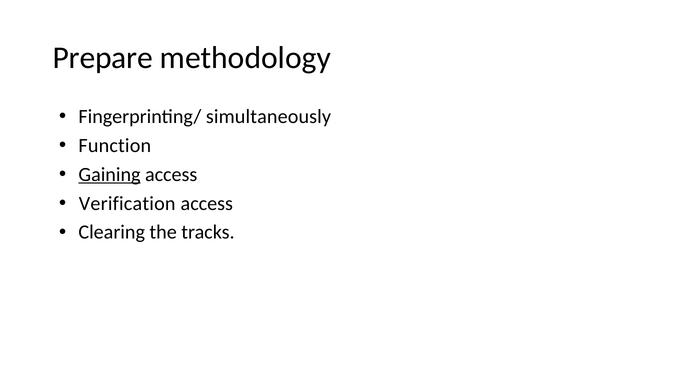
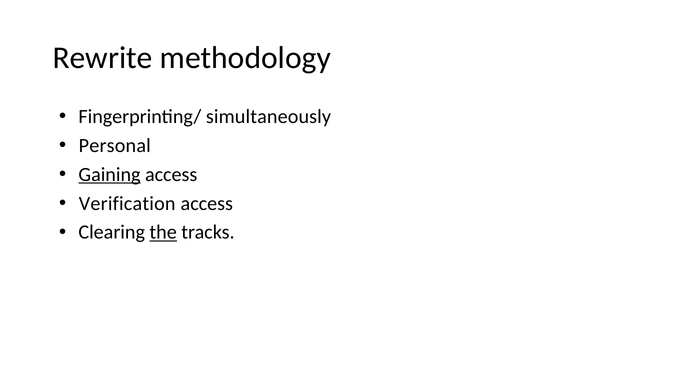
Prepare: Prepare -> Rewrite (103, 58)
Function: Function -> Personal (115, 146)
the underline: none -> present (163, 232)
